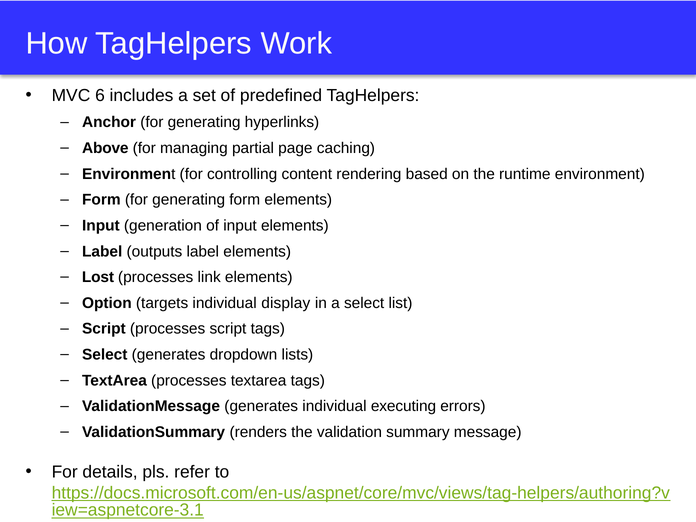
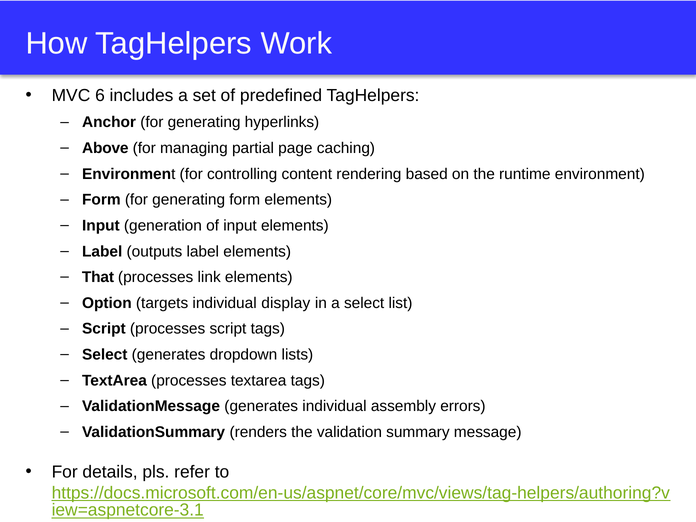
Lost: Lost -> That (98, 277)
executing: executing -> assembly (403, 406)
